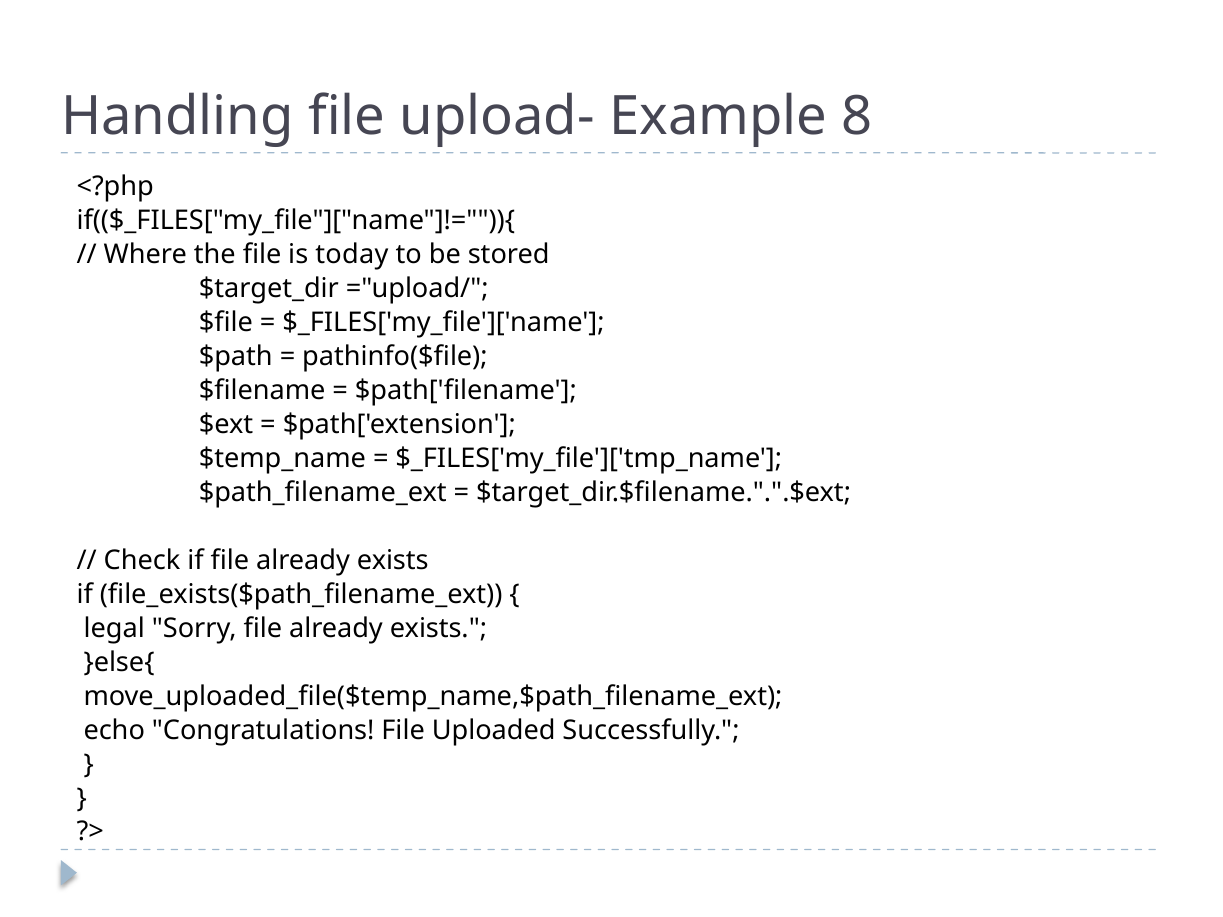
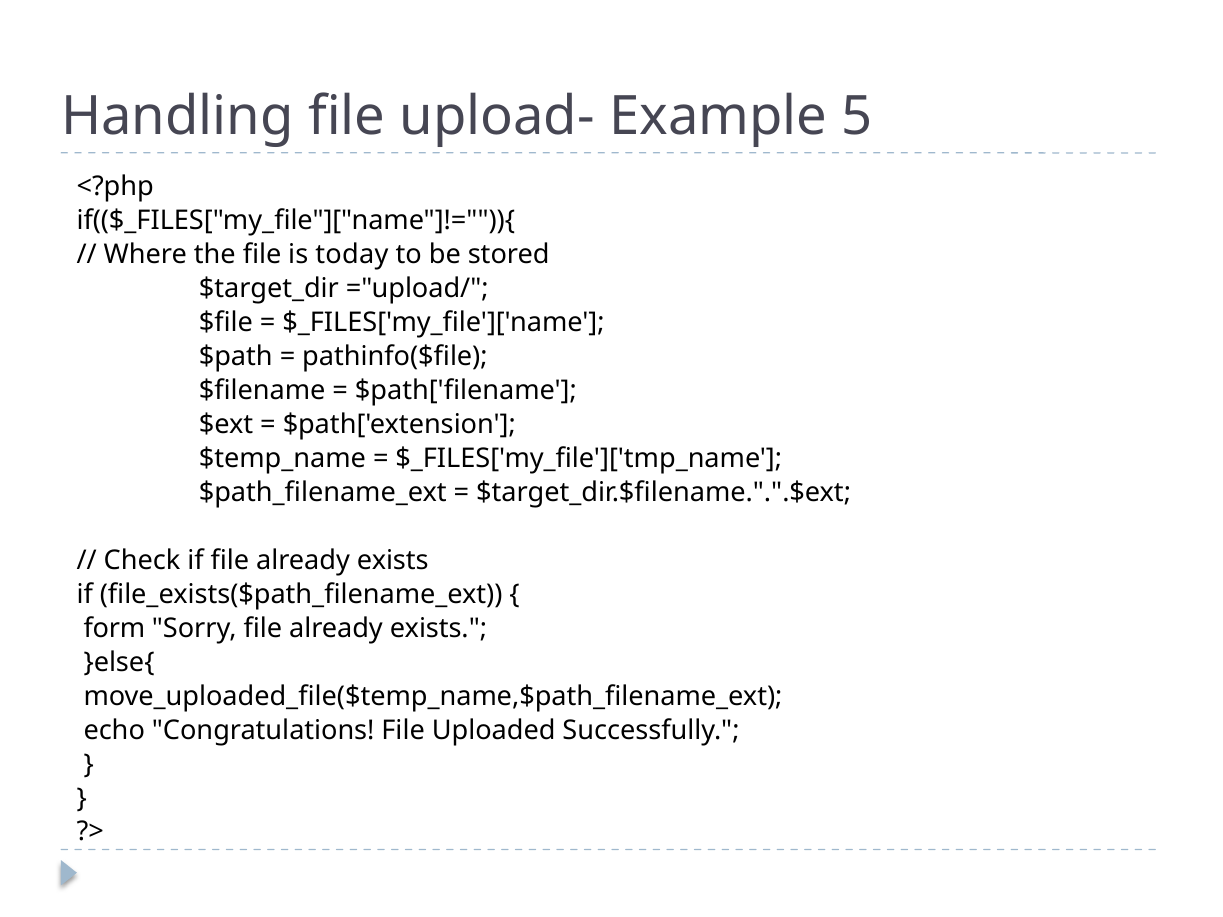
8: 8 -> 5 (857, 117)
legal: legal -> form (114, 628)
